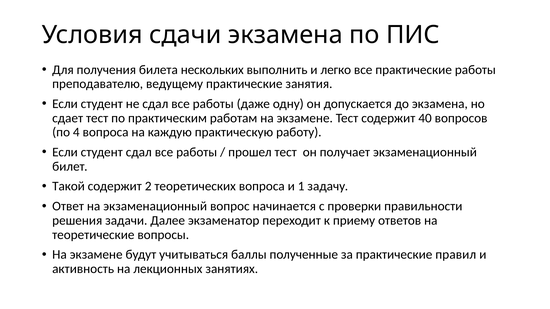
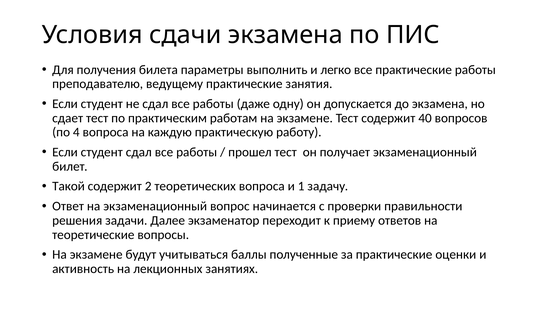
нескольких: нескольких -> параметры (212, 70)
правил: правил -> оценки (456, 255)
